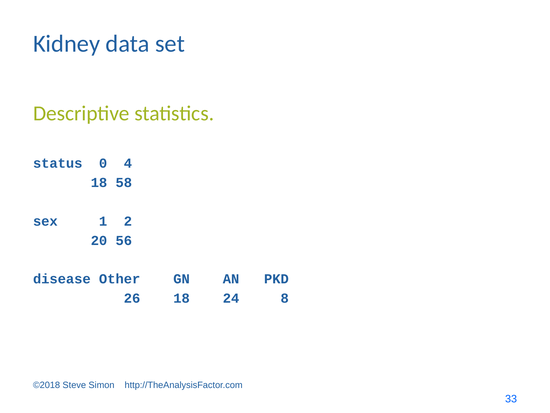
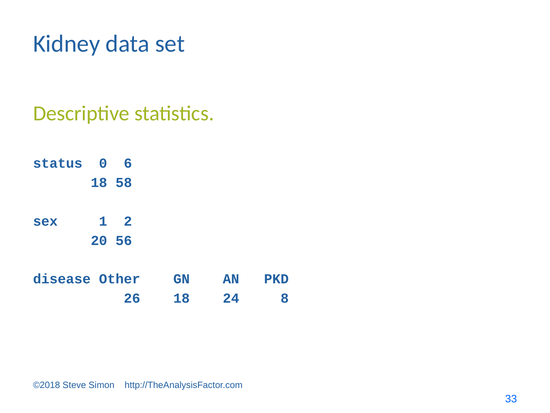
4: 4 -> 6 (128, 163)
